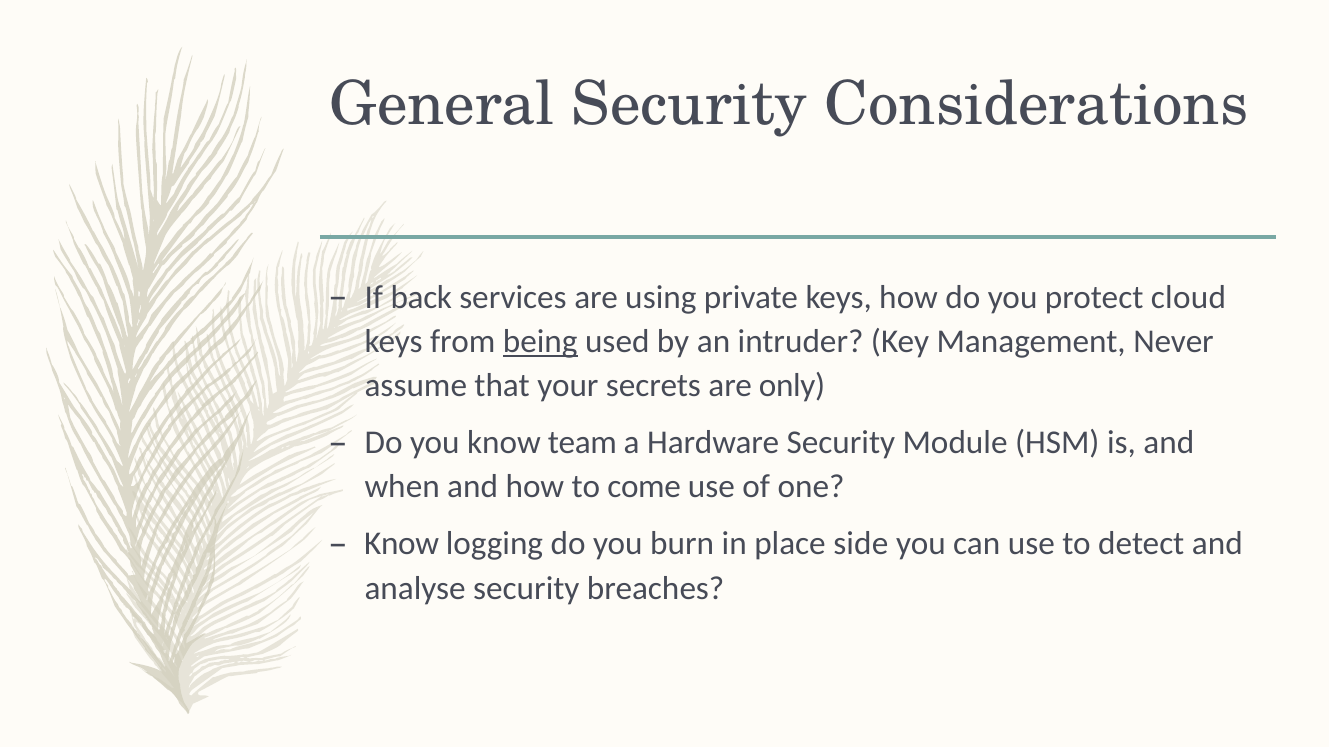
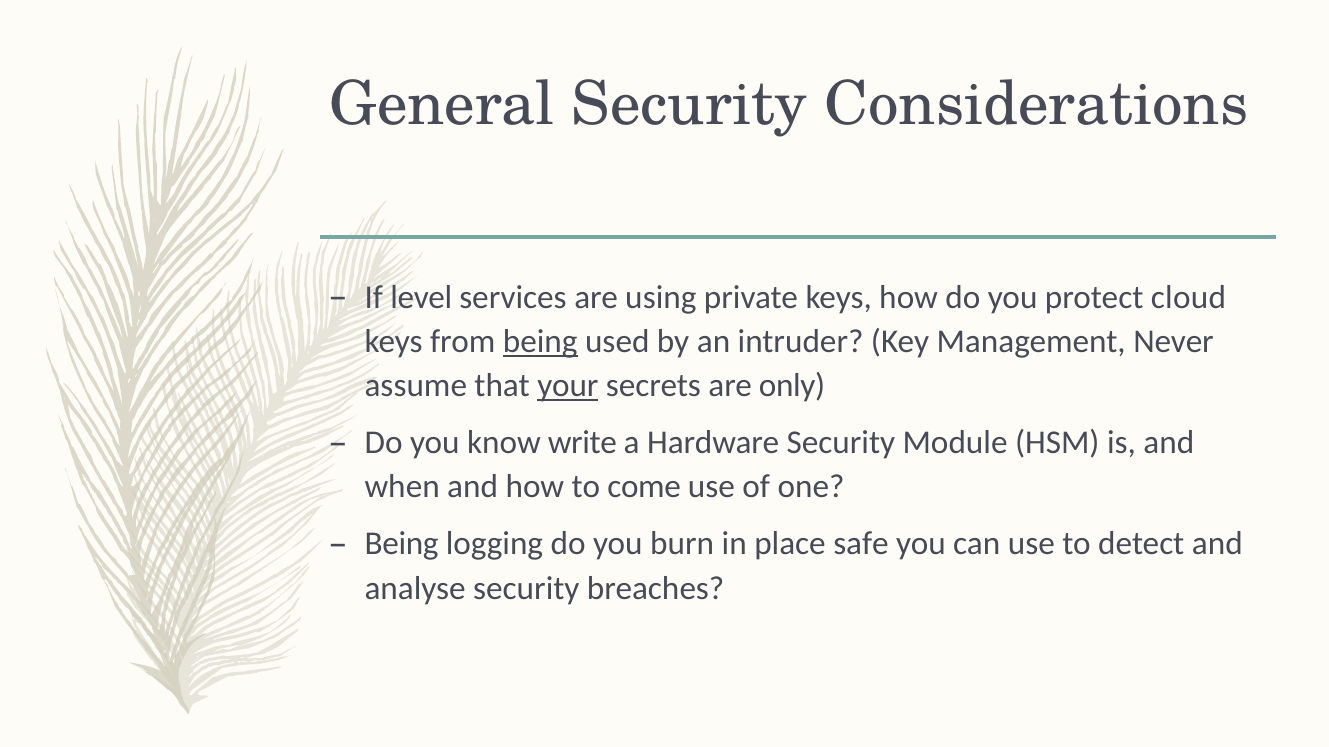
back: back -> level (421, 297)
your underline: none -> present (568, 386)
team: team -> write (582, 443)
Know: Know -> Being (402, 544)
side: side -> safe (861, 544)
